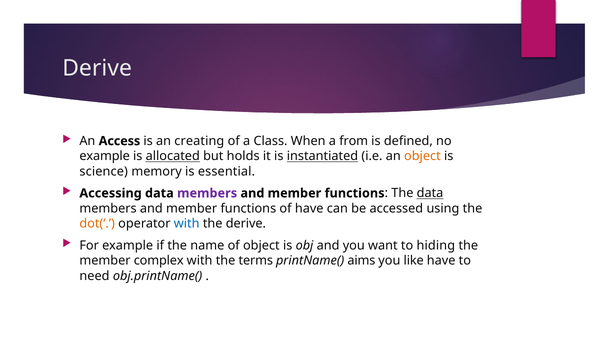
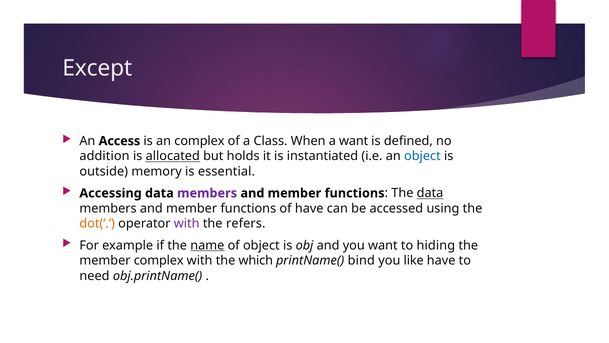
Derive: Derive -> Except (97, 68)
an creating: creating -> complex (199, 141)
a from: from -> want (354, 141)
example: example -> addition (104, 156)
instantiated underline: present -> none (322, 156)
object colour: orange -> blue (422, 156)
science: science -> outside (104, 171)
with colour: blue -> purple (187, 223)
the derive: derive -> refers (246, 223)
name underline: none -> present (207, 245)
terms: terms -> which (256, 260)
aims: aims -> bind (361, 260)
